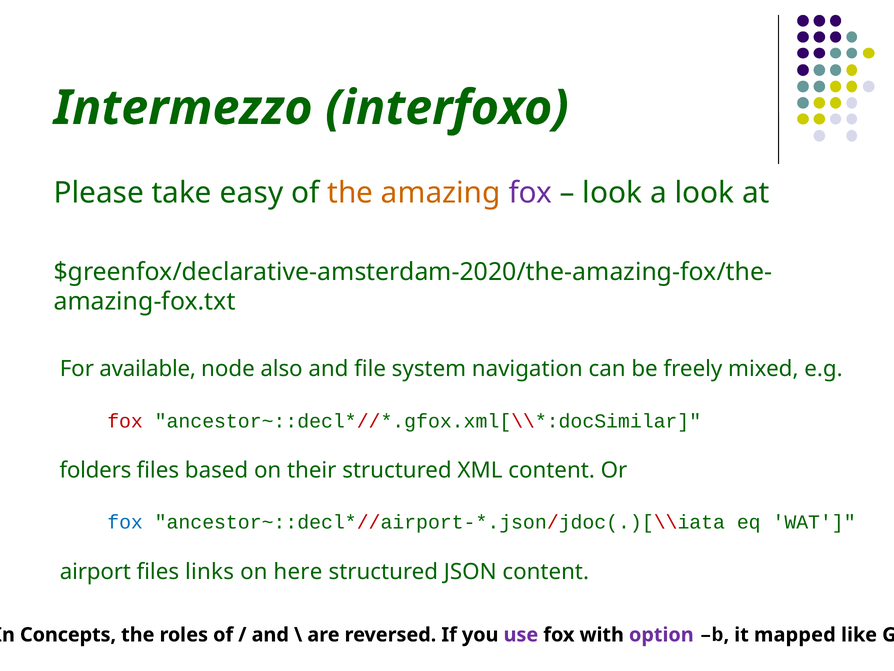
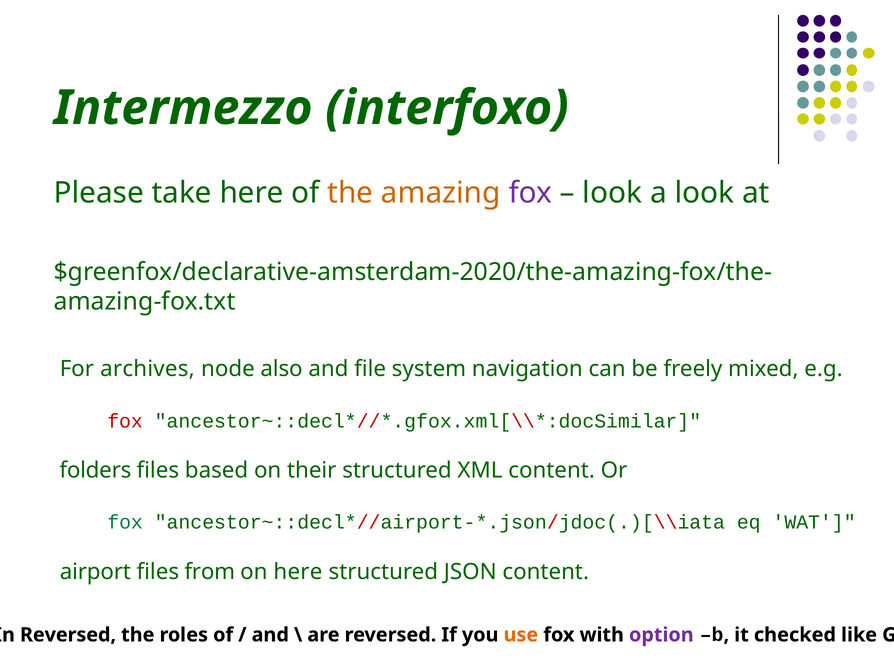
take easy: easy -> here (252, 193)
available: available -> archives (147, 369)
fox colour: blue -> green (125, 522)
links: links -> from (210, 571)
Concepts: Concepts -> Reversed (68, 634)
use colour: purple -> orange (521, 634)
mapped: mapped -> checked (795, 634)
